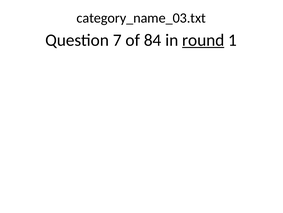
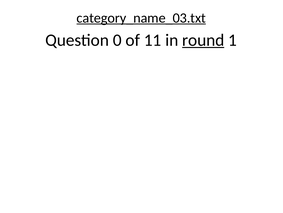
category_name_03.txt underline: none -> present (141, 18)
7: 7 -> 0 (117, 40)
84: 84 -> 11 (153, 40)
